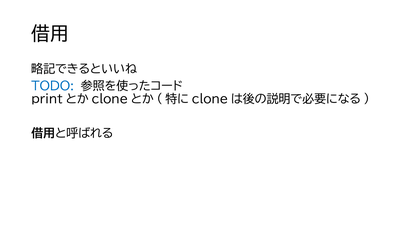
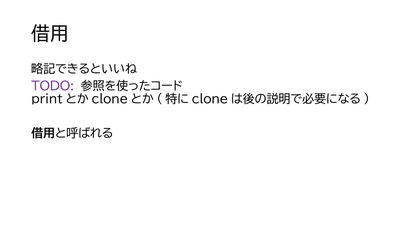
TODO colour: blue -> purple (53, 87)
